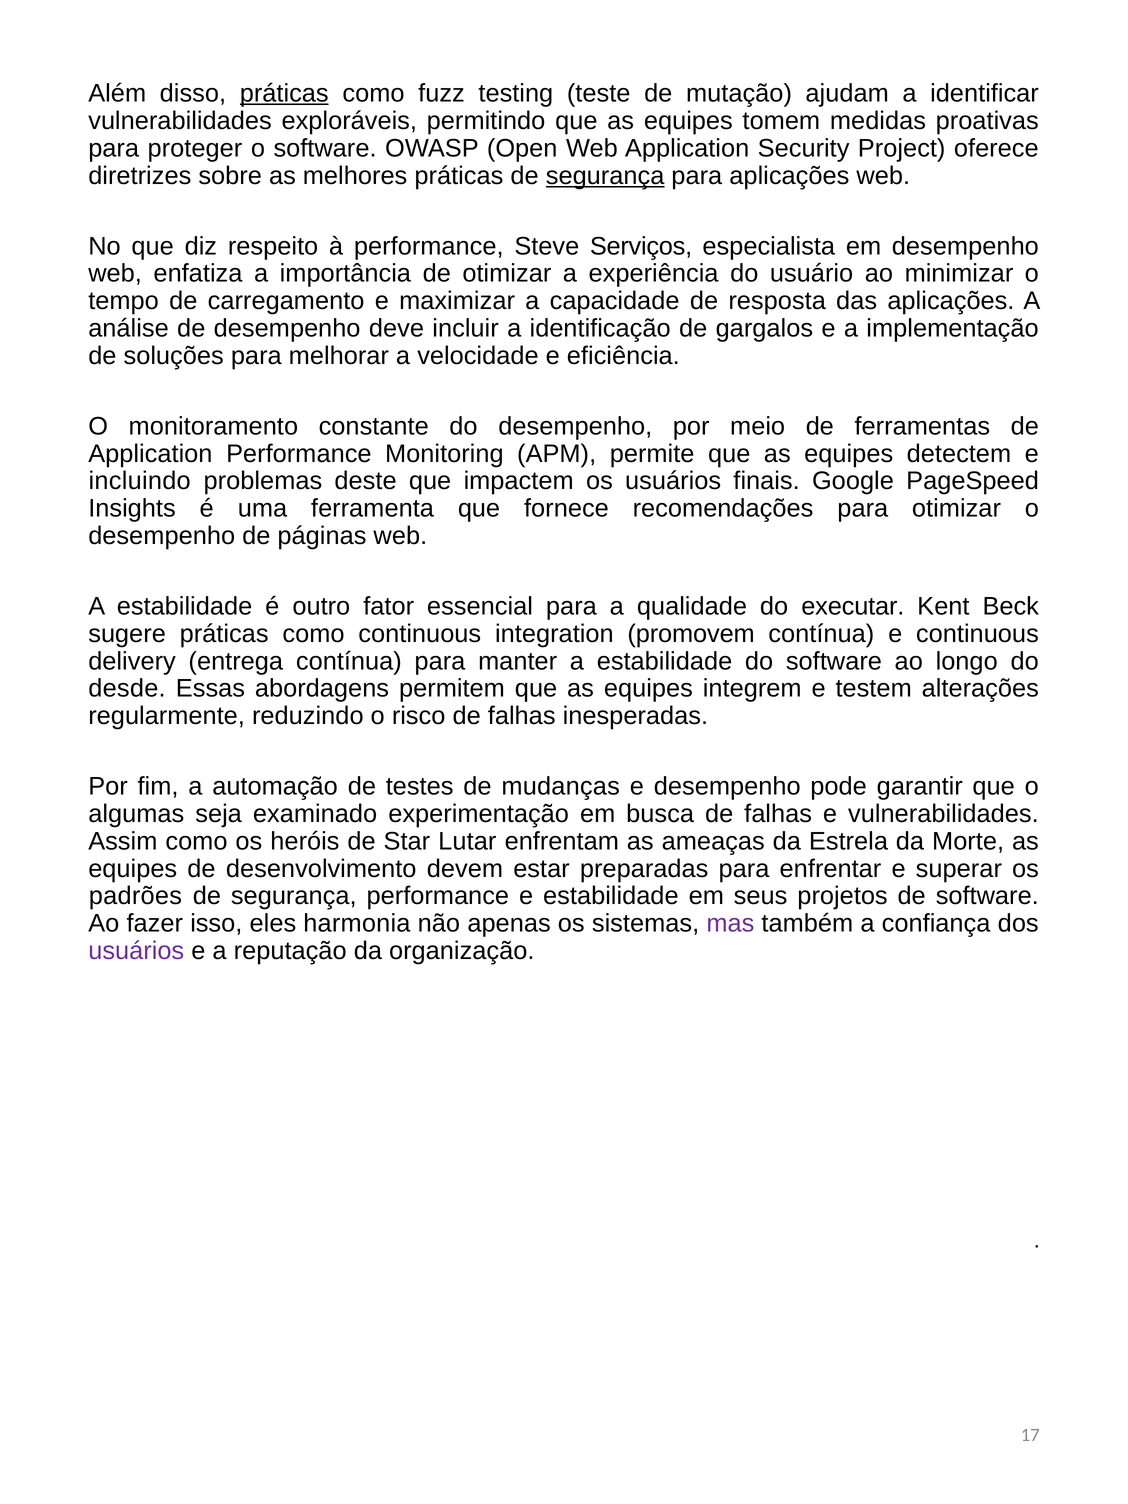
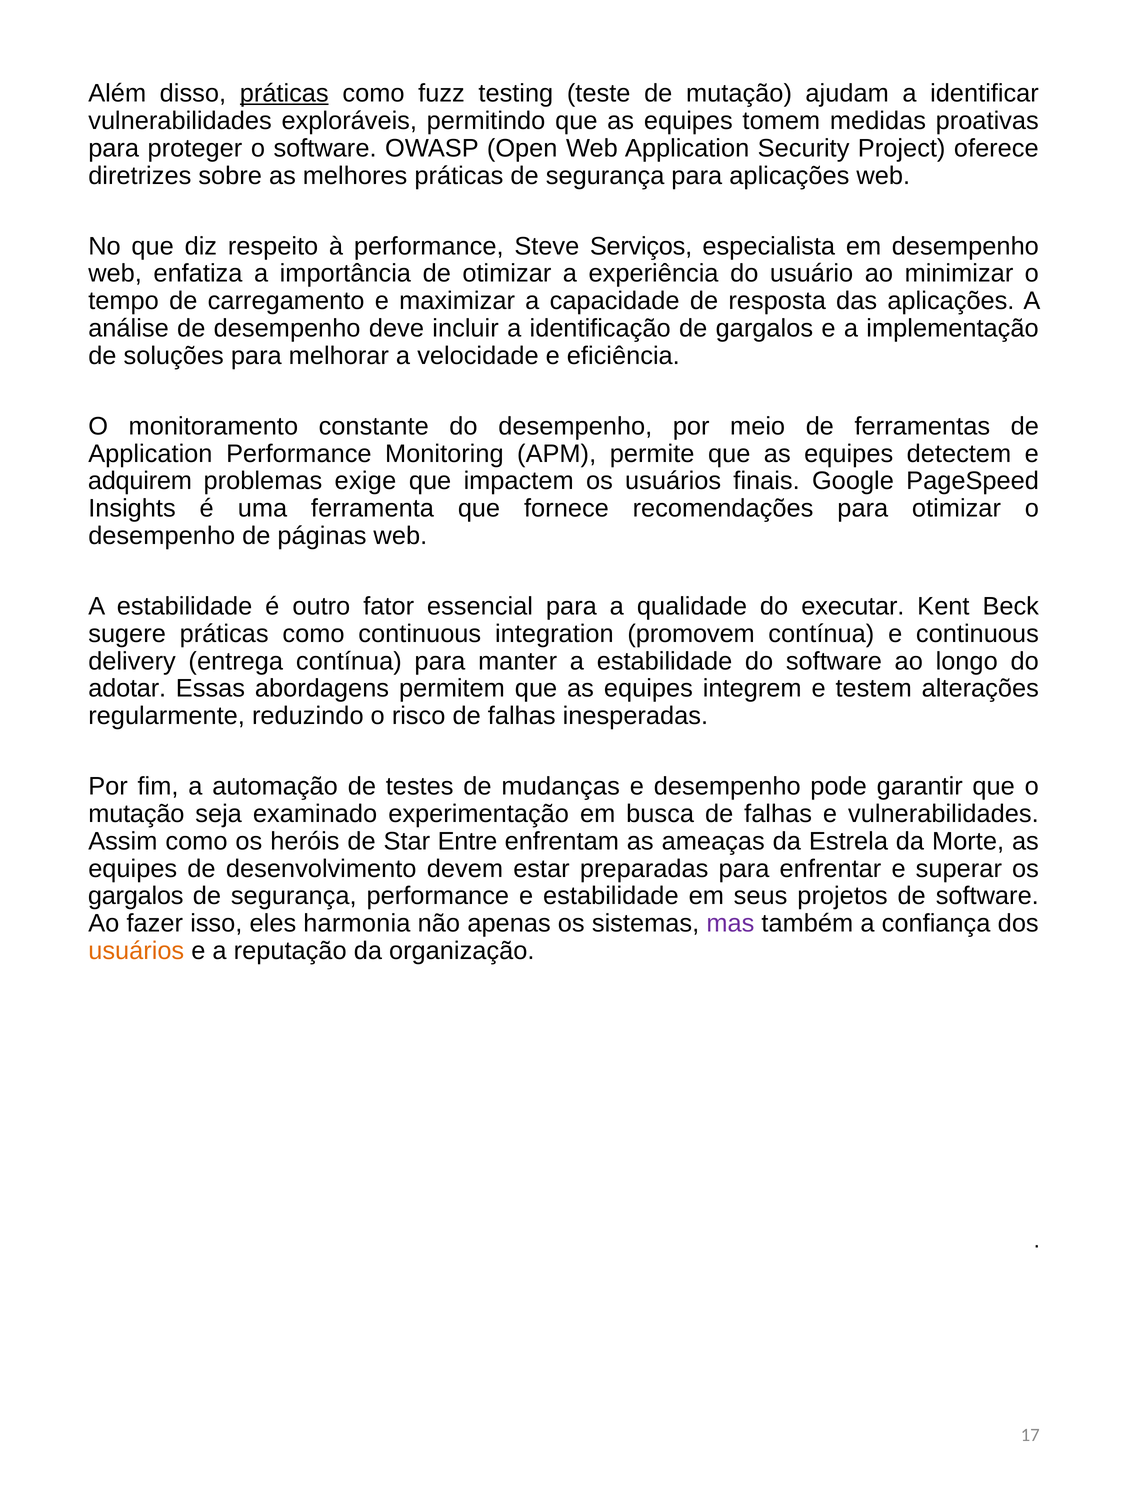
segurança underline: present -> none (605, 176)
incluindo: incluindo -> adquirem (140, 481)
deste: deste -> exige (365, 481)
desde: desde -> adotar (127, 689)
algumas: algumas -> mutação (136, 814)
Lutar: Lutar -> Entre (467, 841)
padrões: padrões -> gargalos (136, 896)
usuários colour: purple -> orange (136, 951)
